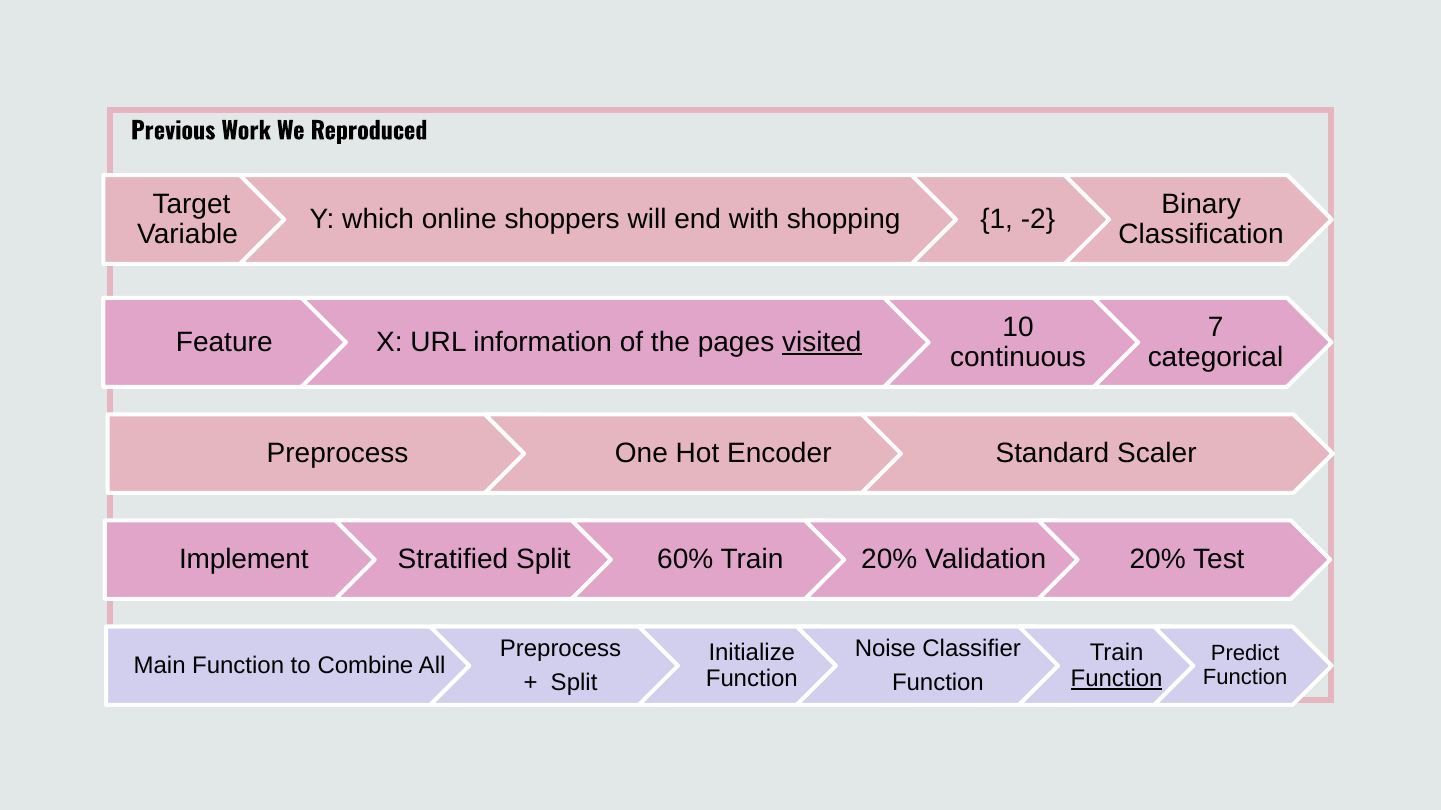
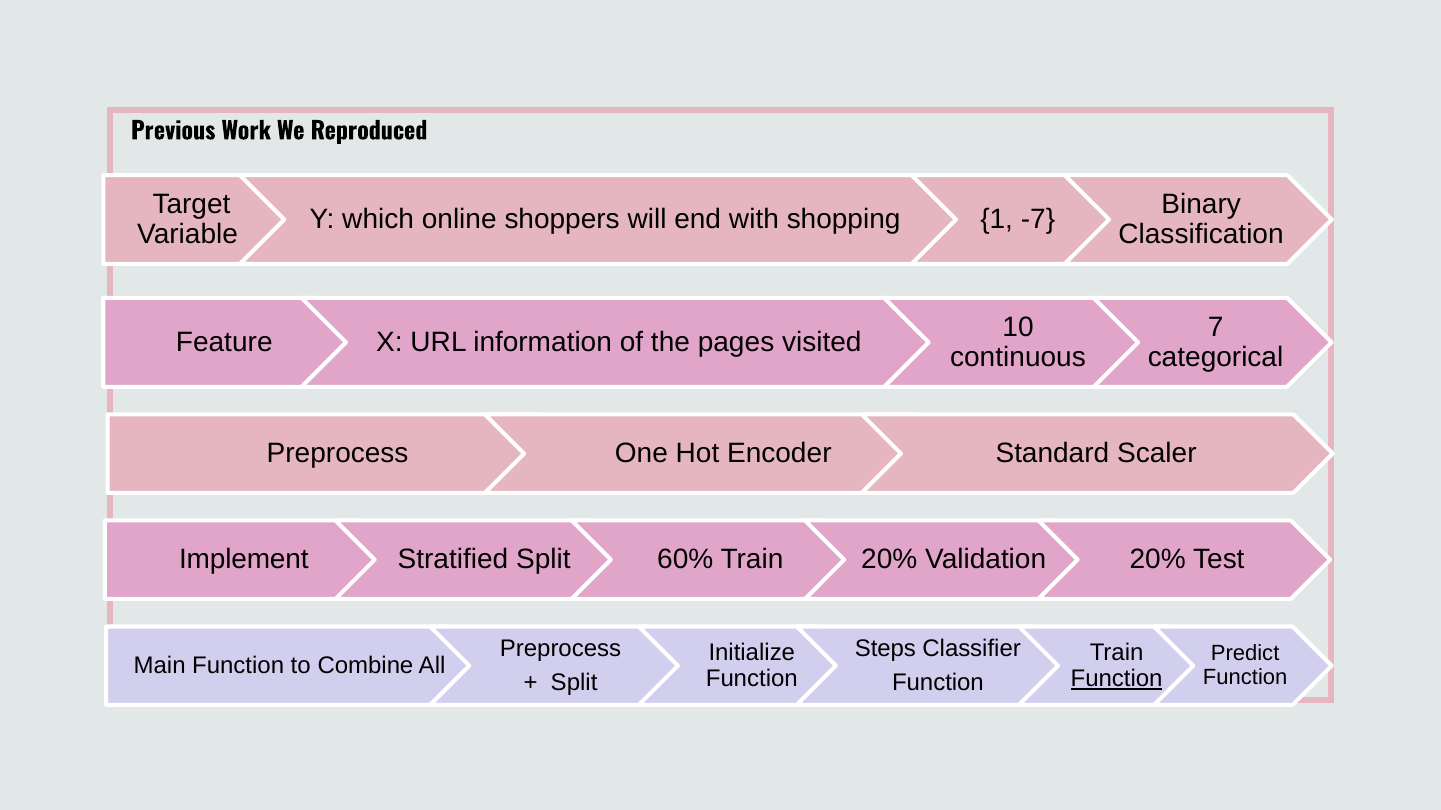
-2: -2 -> -7 (1038, 219)
visited underline: present -> none (822, 342)
Noise: Noise -> Steps (885, 649)
